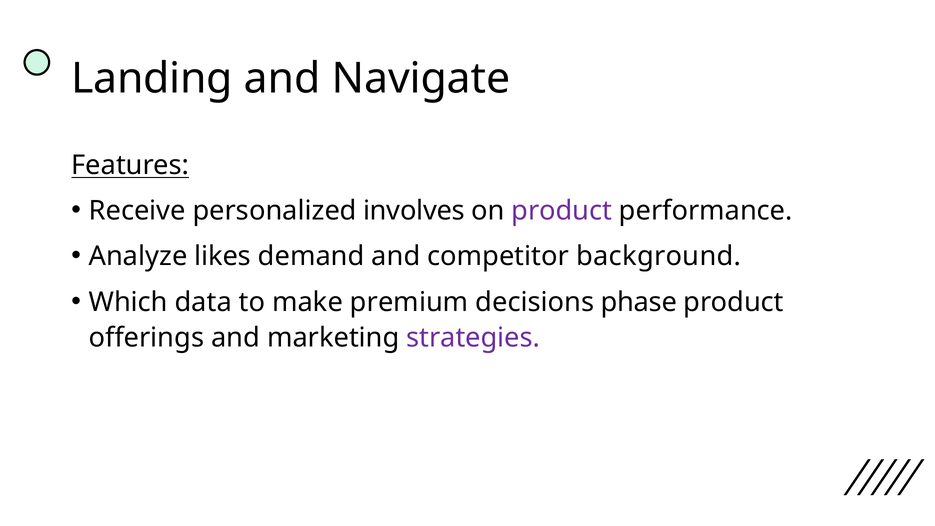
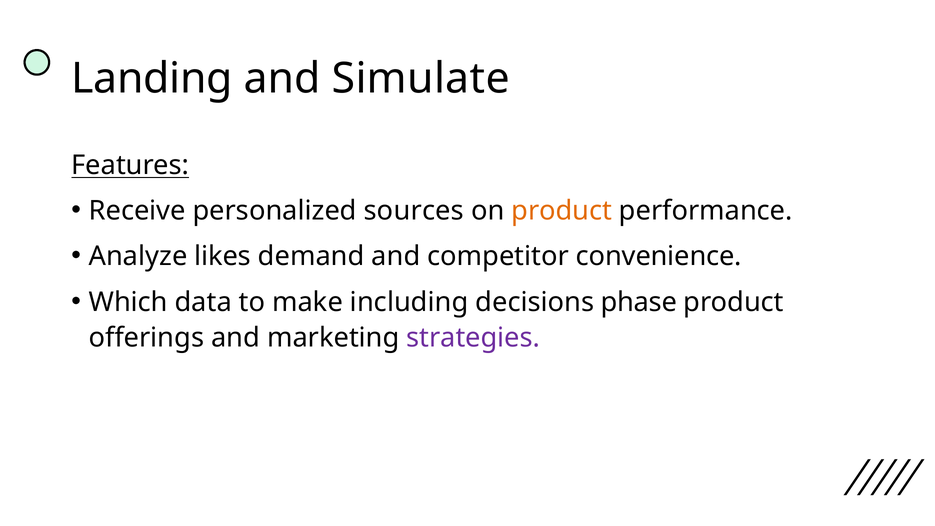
Navigate: Navigate -> Simulate (421, 79)
involves: involves -> sources (414, 211)
product colour: purple -> orange (562, 211)
background: background -> convenience (659, 256)
premium: premium -> including (409, 302)
